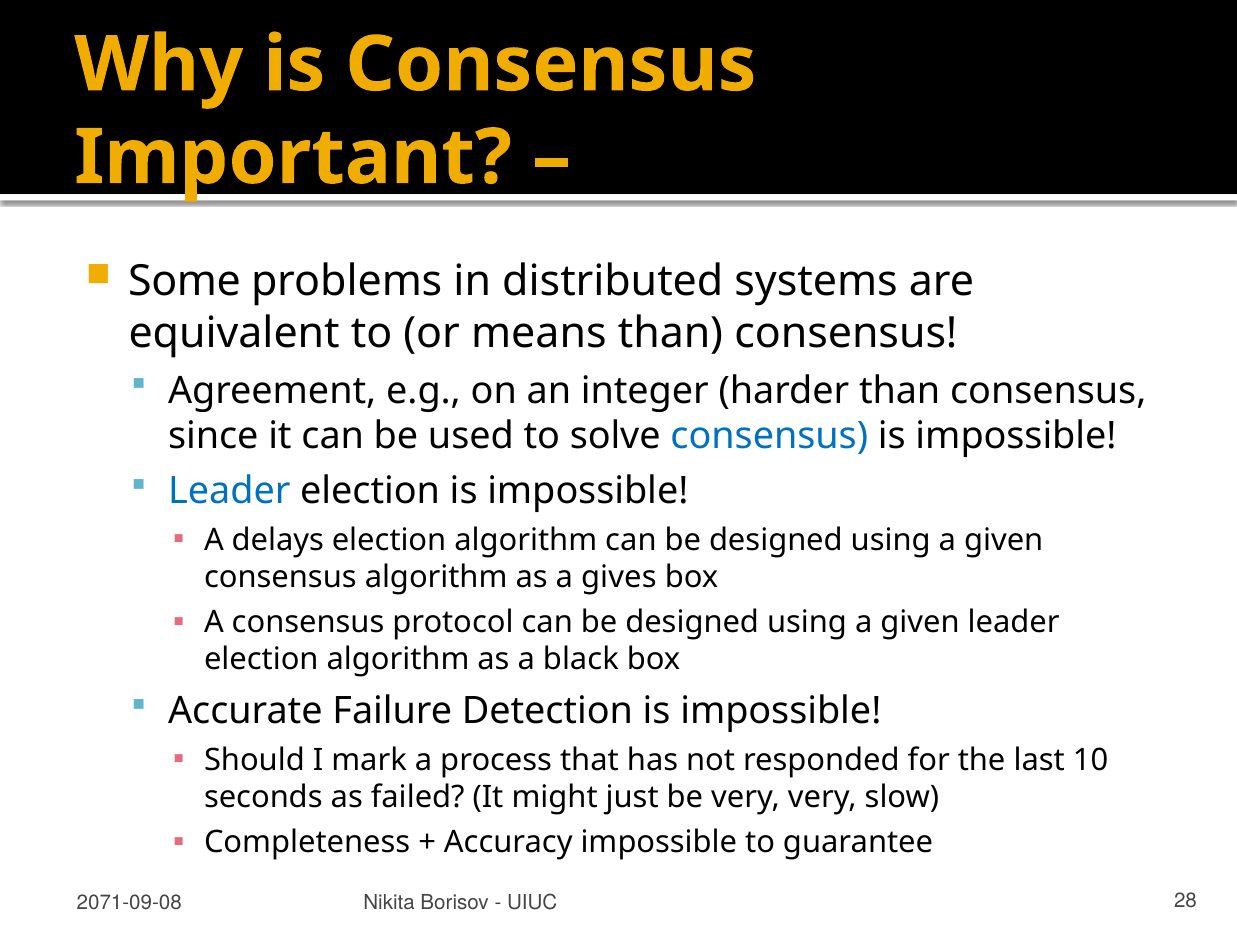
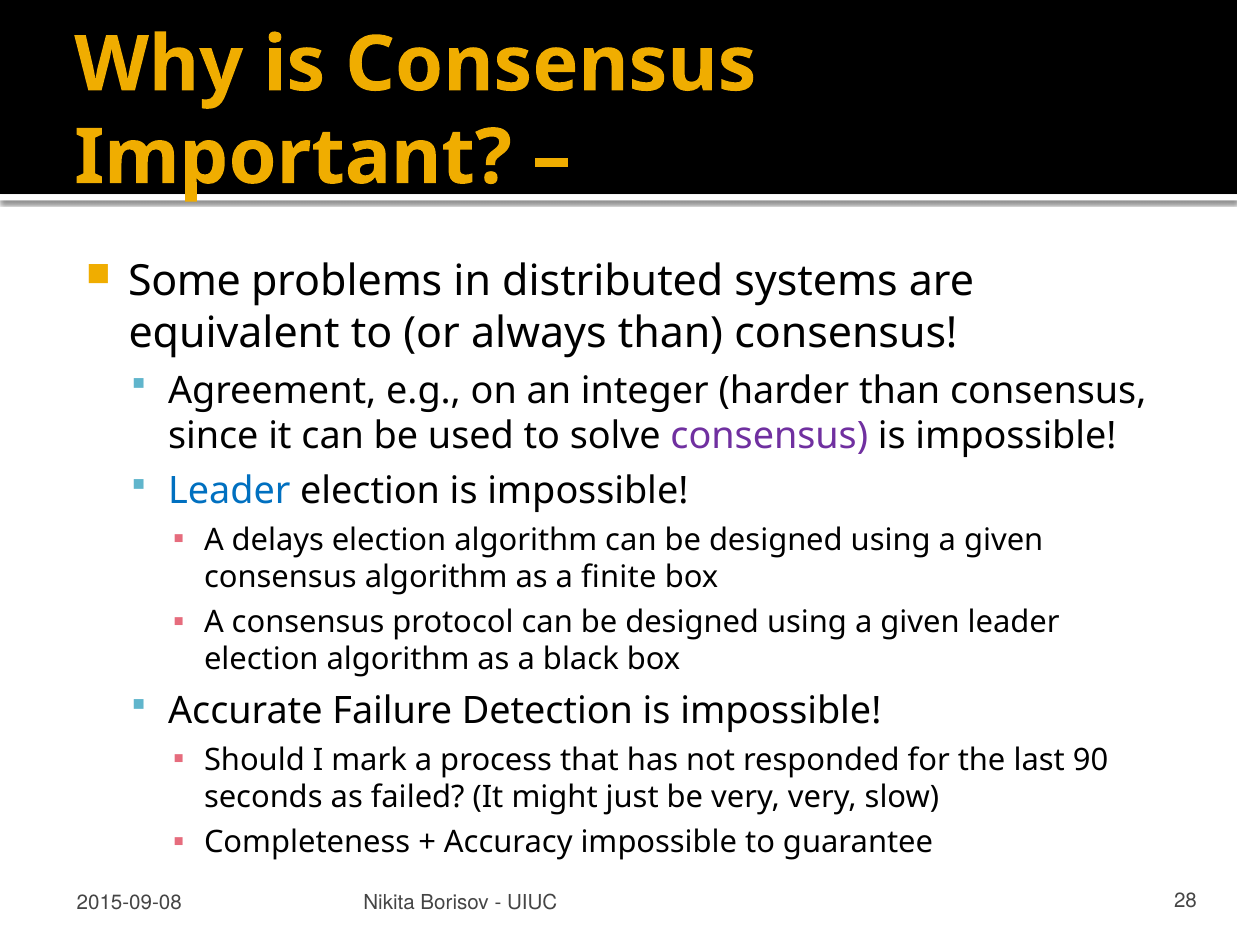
means: means -> always (539, 333)
consensus colour: blue -> purple (769, 436)
gives: gives -> finite (619, 577)
10: 10 -> 90 (1091, 760)
2071-09-08: 2071-09-08 -> 2015-09-08 (129, 902)
